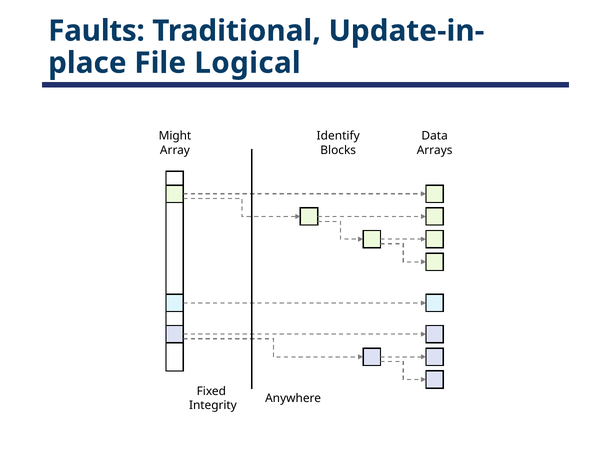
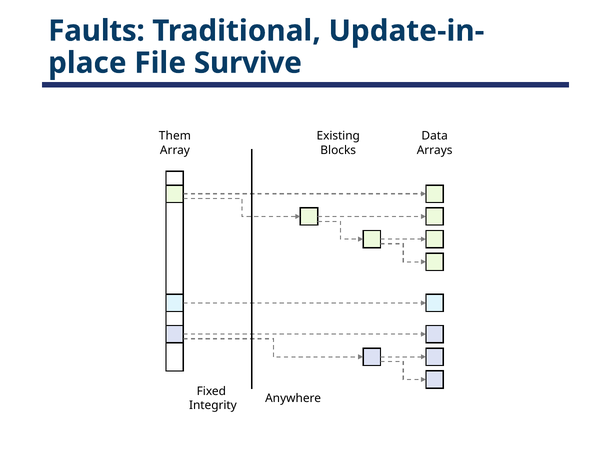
Logical: Logical -> Survive (248, 63)
Might: Might -> Them (175, 136)
Identify: Identify -> Existing (338, 136)
